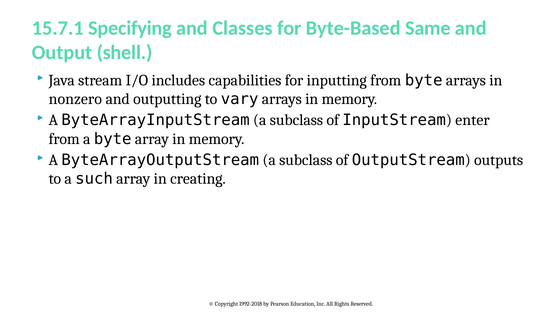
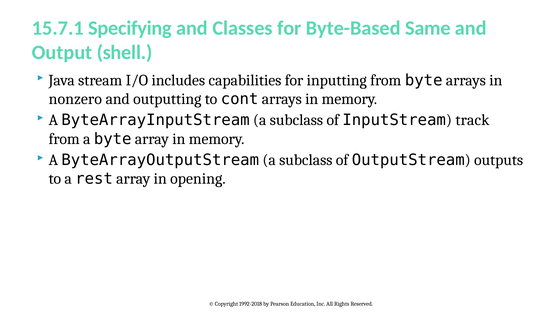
vary: vary -> cont (240, 99)
enter: enter -> track (472, 120)
such: such -> rest (94, 179)
creating: creating -> opening (198, 179)
